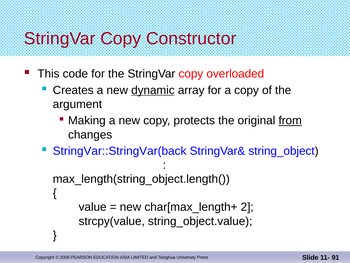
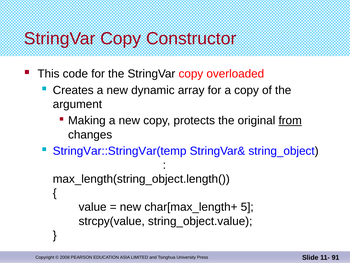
dynamic underline: present -> none (153, 90)
StringVar::StringVar(back: StringVar::StringVar(back -> StringVar::StringVar(temp (120, 151)
2: 2 -> 5 (247, 207)
